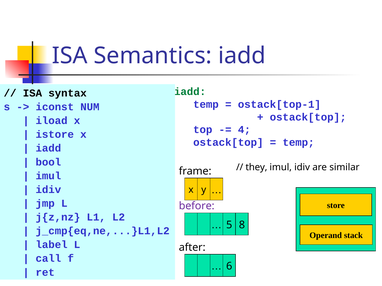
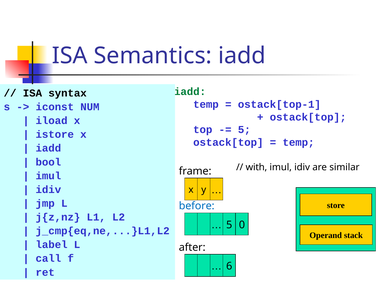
4: 4 -> 5 (244, 130)
they: they -> with (256, 167)
before colour: purple -> blue (197, 206)
8: 8 -> 0 (242, 225)
